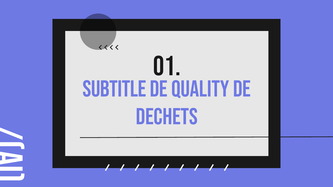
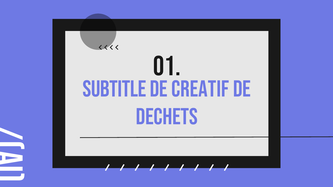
quality: quality -> creatif (200, 89)
